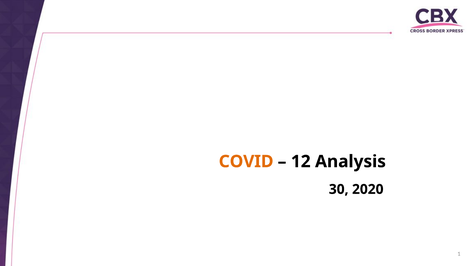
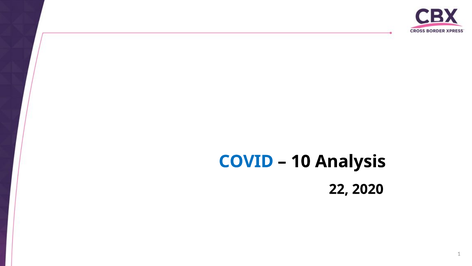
COVID colour: orange -> blue (246, 161)
12: 12 -> 10 (301, 161)
30: 30 -> 22 (339, 189)
